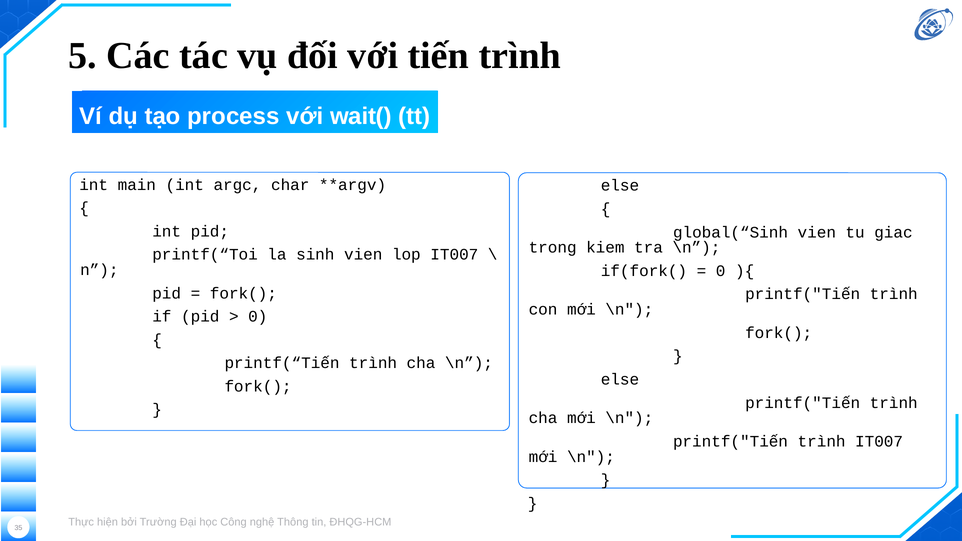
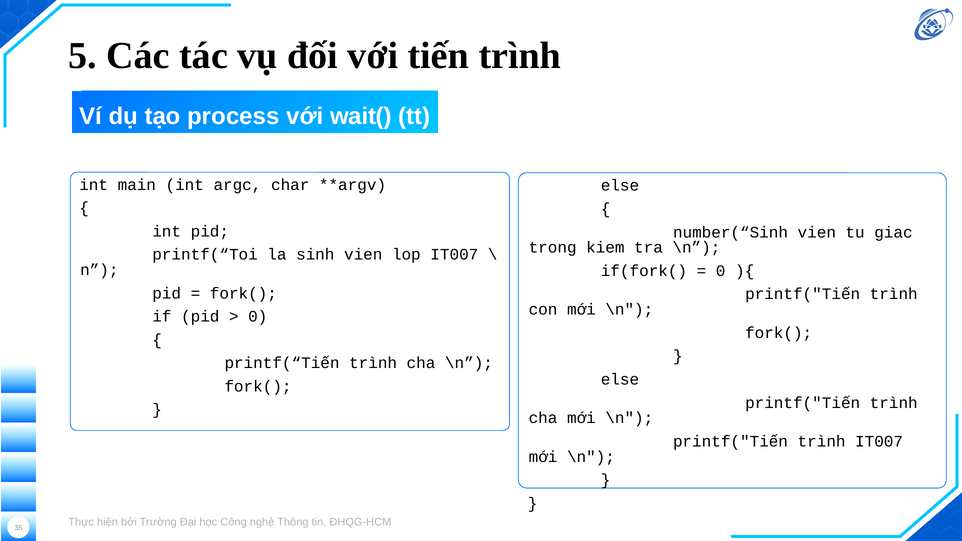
global(“Sinh: global(“Sinh -> number(“Sinh (731, 232)
